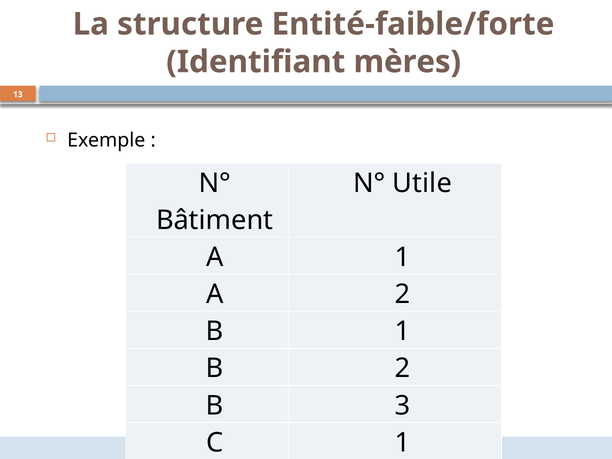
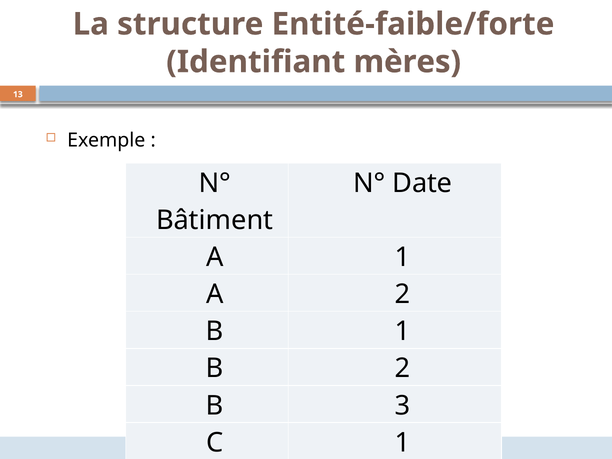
Utile: Utile -> Date (422, 183)
